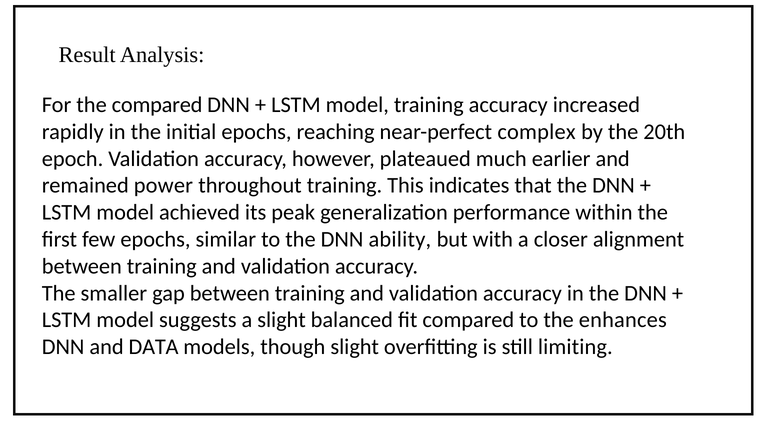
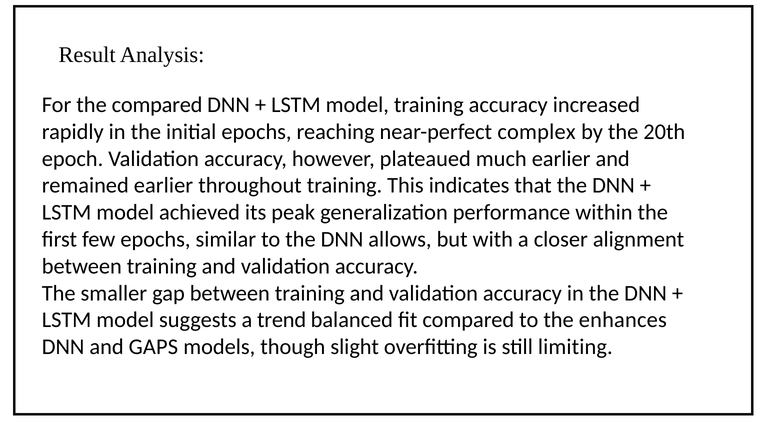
remained power: power -> earlier (163, 186)
ability: ability -> allows (400, 239)
a slight: slight -> trend (282, 320)
DATA: DATA -> GAPS (153, 347)
